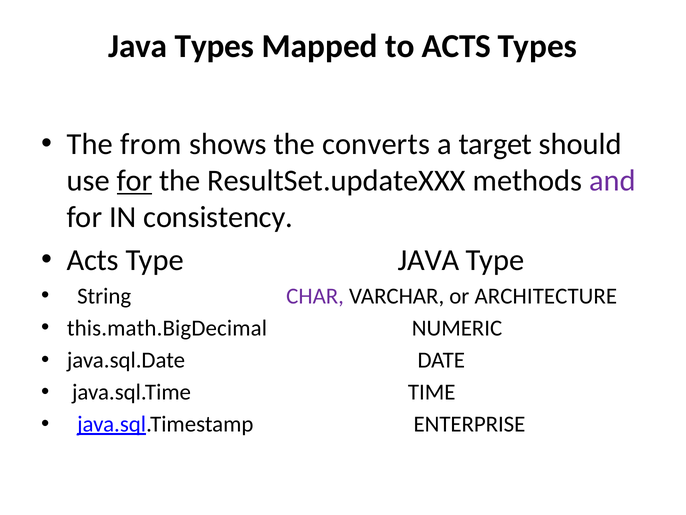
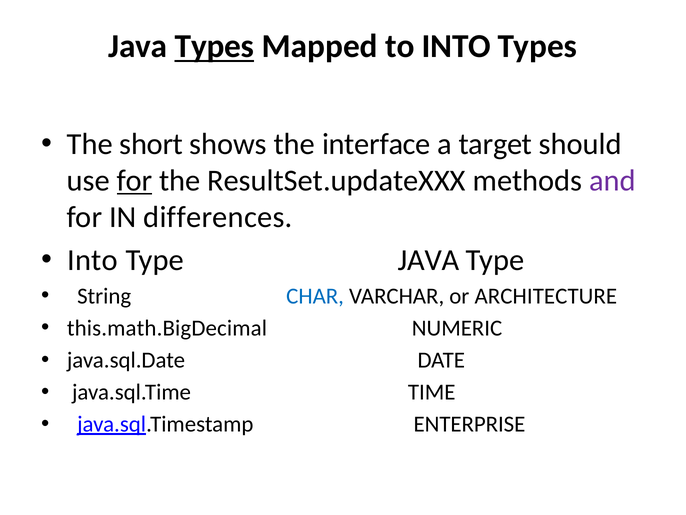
Types underline: none -> present (214, 46)
to ACTS: ACTS -> INTO (456, 46)
from: from -> short (151, 144)
converts: converts -> interface (376, 144)
consistency: consistency -> differences (218, 217)
Acts: Acts -> Into (93, 260)
CHAR colour: purple -> blue (315, 296)
